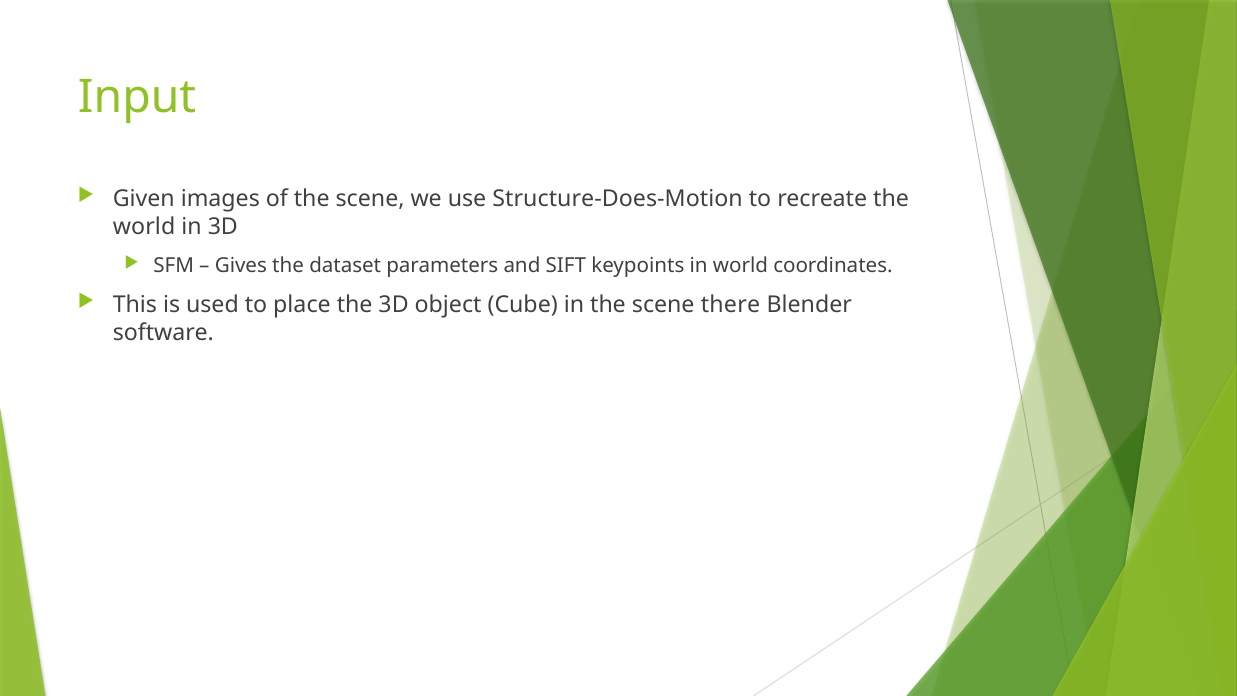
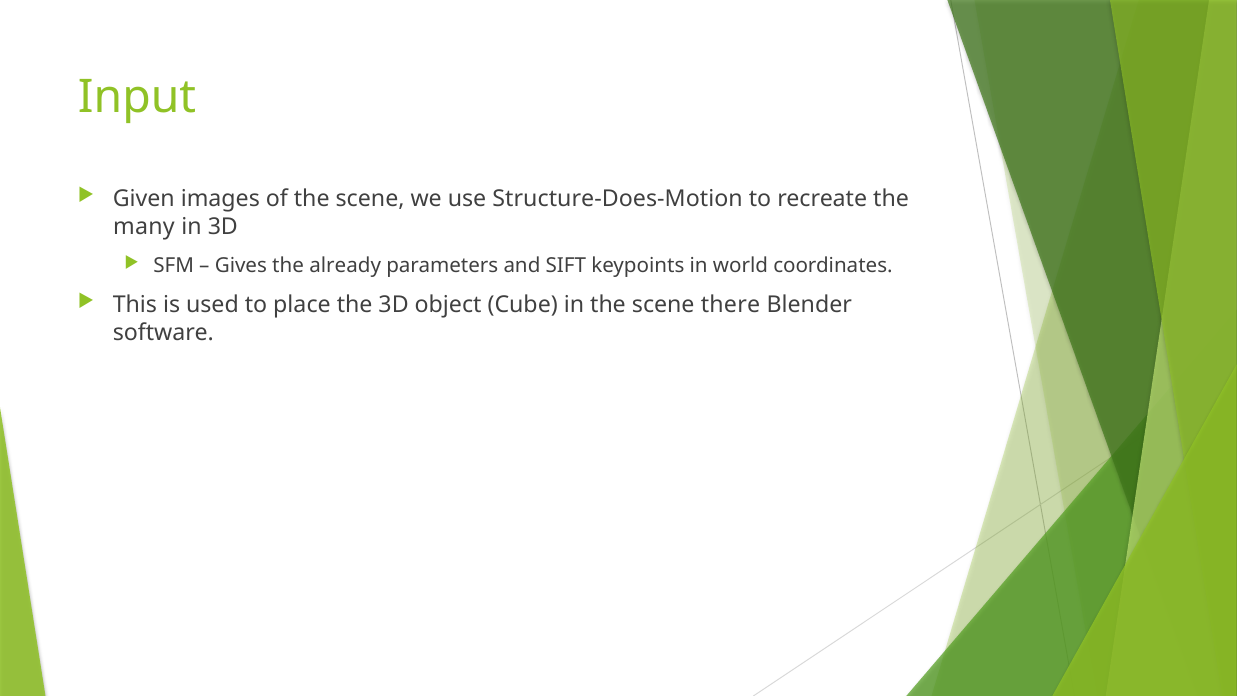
world: world -> many (144, 227)
dataset: dataset -> already (345, 266)
